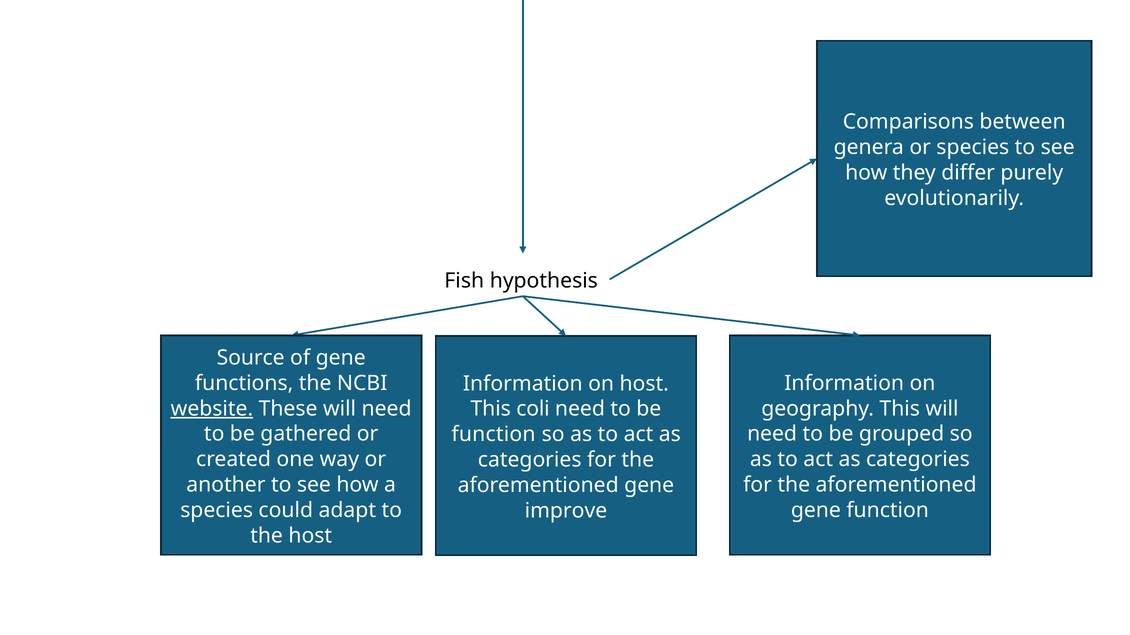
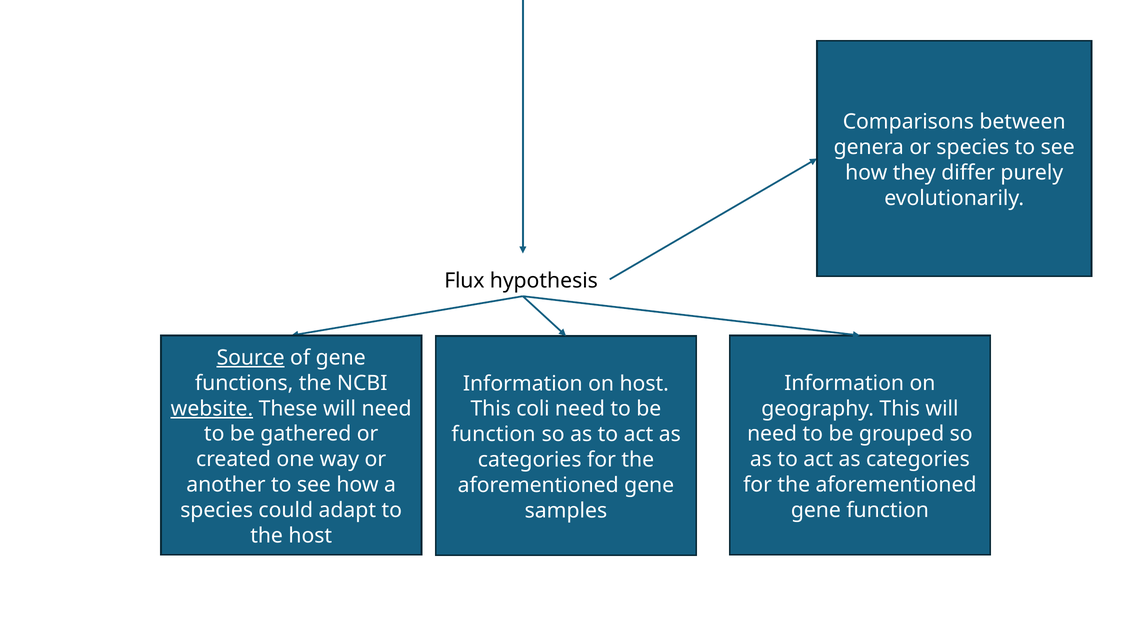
Fish: Fish -> Flux (464, 281)
Source underline: none -> present (251, 358)
improve: improve -> samples (566, 511)
